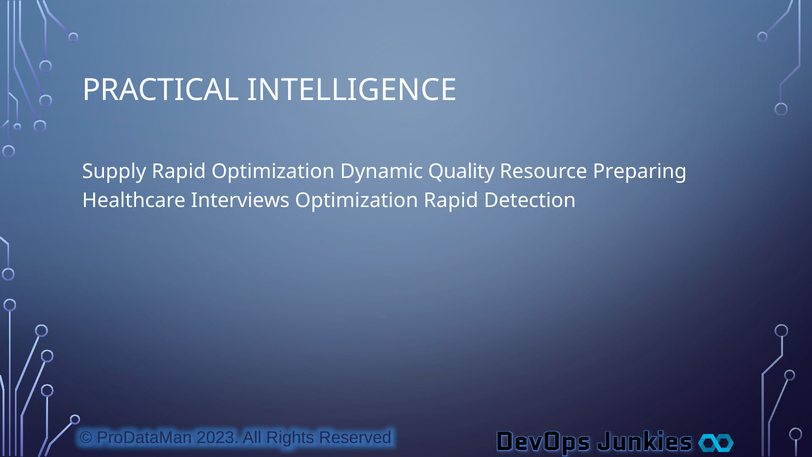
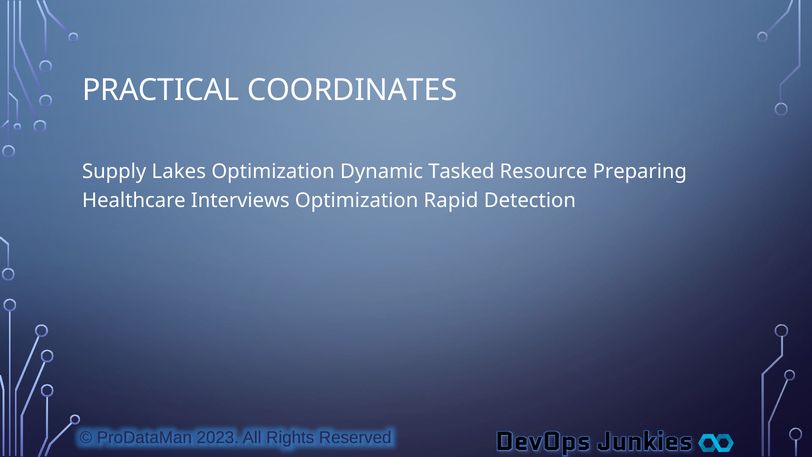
INTELLIGENCE: INTELLIGENCE -> COORDINATES (352, 90)
Supply Rapid: Rapid -> Lakes (179, 171)
Quality: Quality -> Tasked (461, 171)
